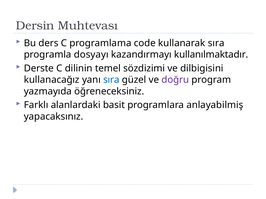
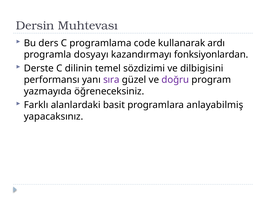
kullanarak sıra: sıra -> ardı (216, 43)
kullanılmaktadır: kullanılmaktadır -> fonksiyonlardan (211, 55)
kullanacağız: kullanacağız -> performansı (52, 80)
sıra colour: blue -> purple (111, 80)
